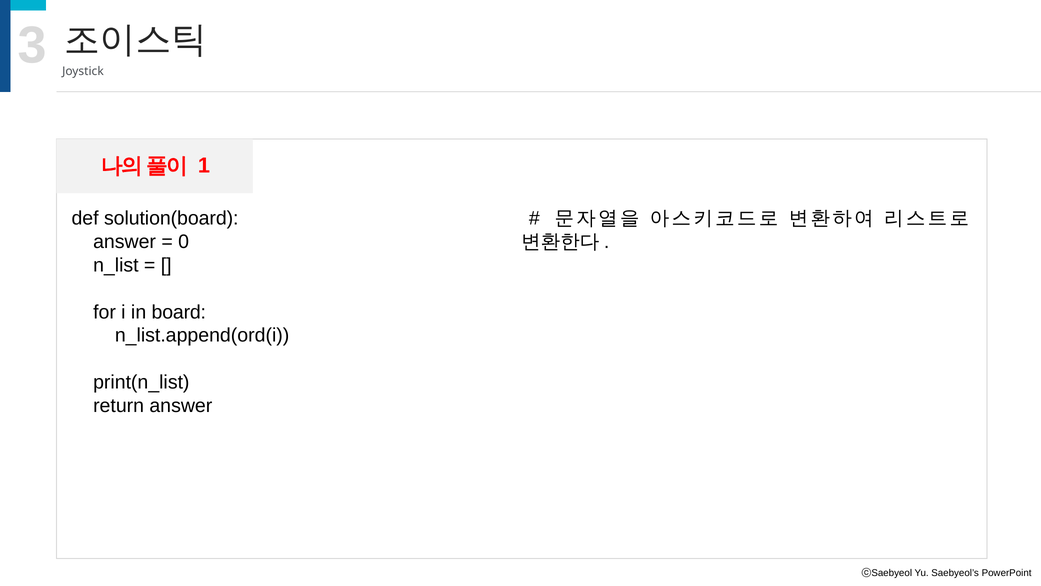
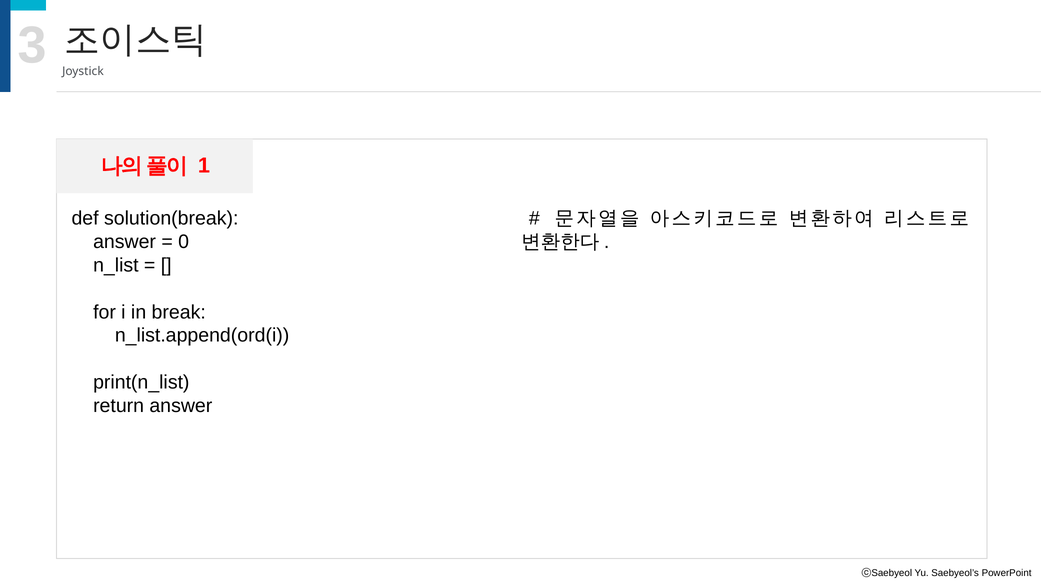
solution(board: solution(board -> solution(break (171, 218)
board: board -> break (179, 312)
